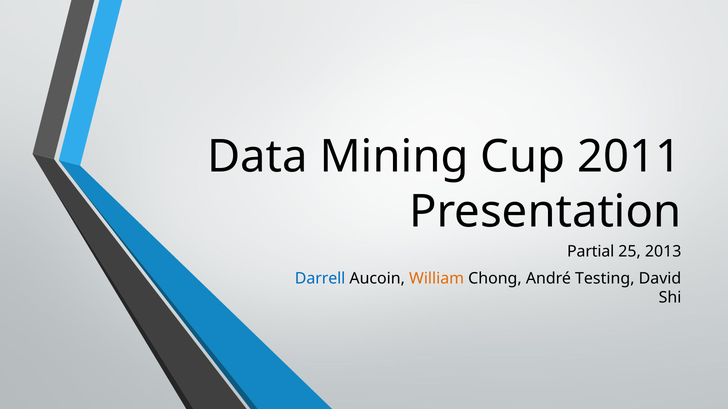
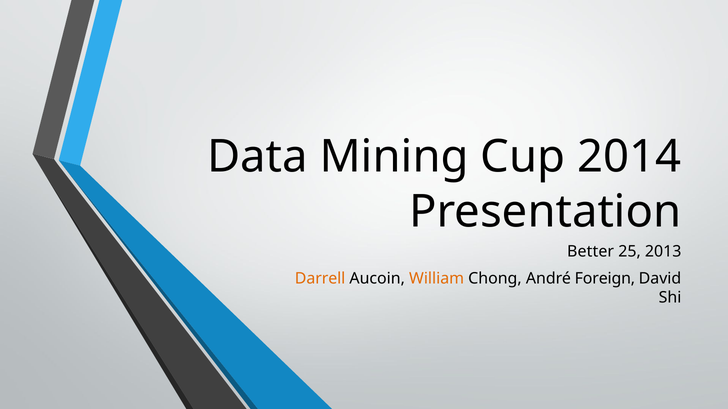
2011: 2011 -> 2014 (629, 157)
Partial: Partial -> Better (591, 252)
Darrell colour: blue -> orange (320, 279)
Testing: Testing -> Foreign (605, 279)
